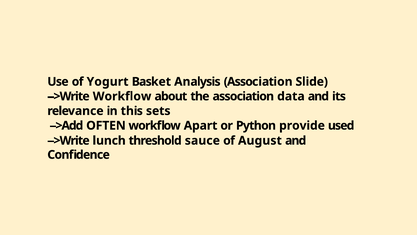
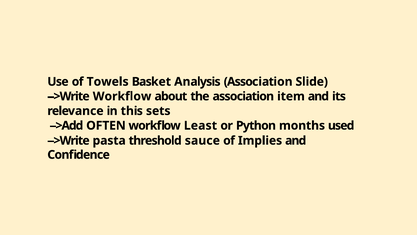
Yogurt: Yogurt -> Towels (108, 82)
data: data -> item (291, 96)
Apart: Apart -> Least (200, 125)
provide: provide -> months (302, 125)
lunch: lunch -> pasta (109, 140)
August: August -> Implies (260, 140)
